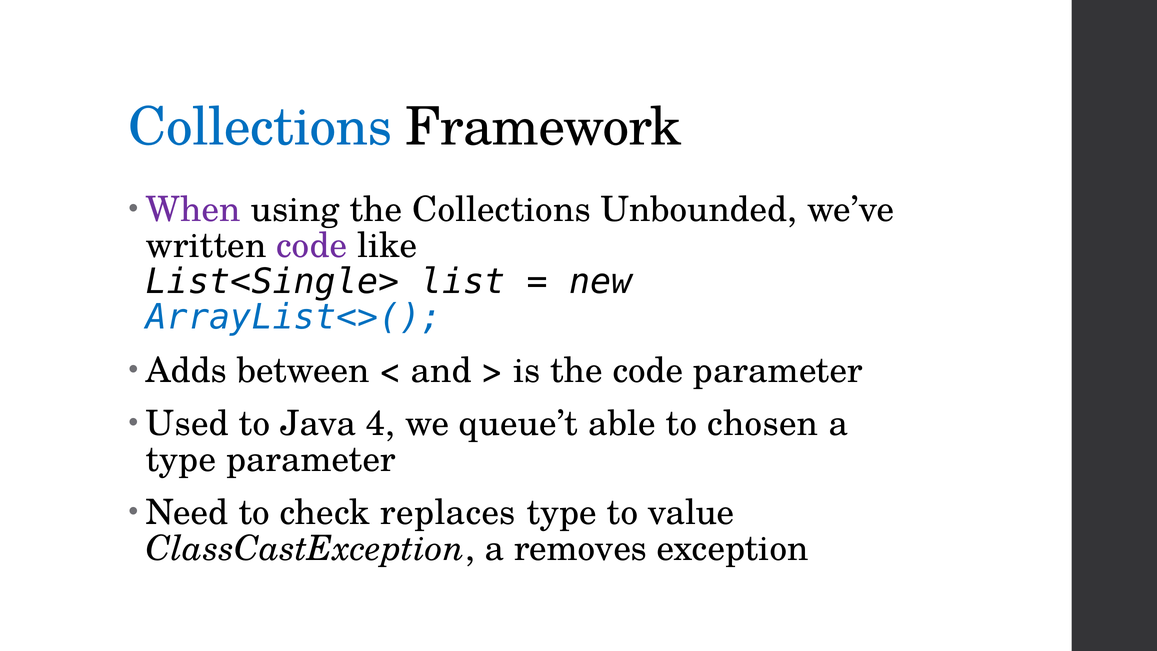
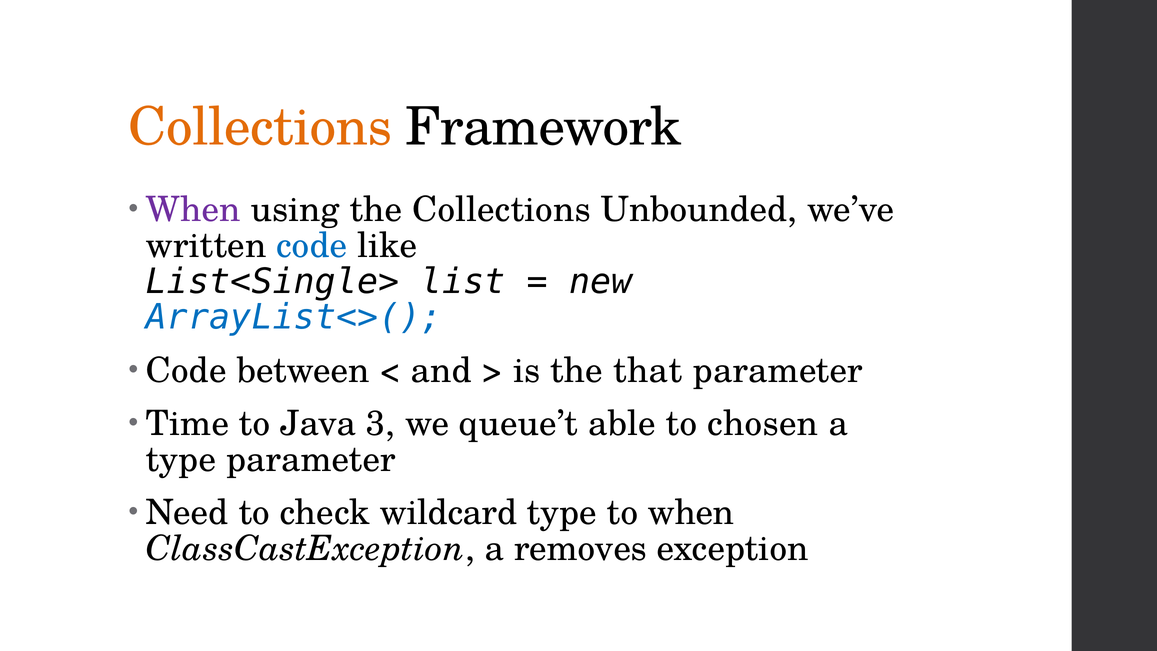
Collections colour: blue -> orange (260, 127)
code colour: purple -> blue (312, 246)
Adds: Adds -> Code (186, 371)
the code: code -> that (648, 371)
Used: Used -> Time (187, 424)
4: 4 -> 3 (381, 424)
replaces: replaces -> wildcard (448, 513)
to value: value -> when (691, 513)
